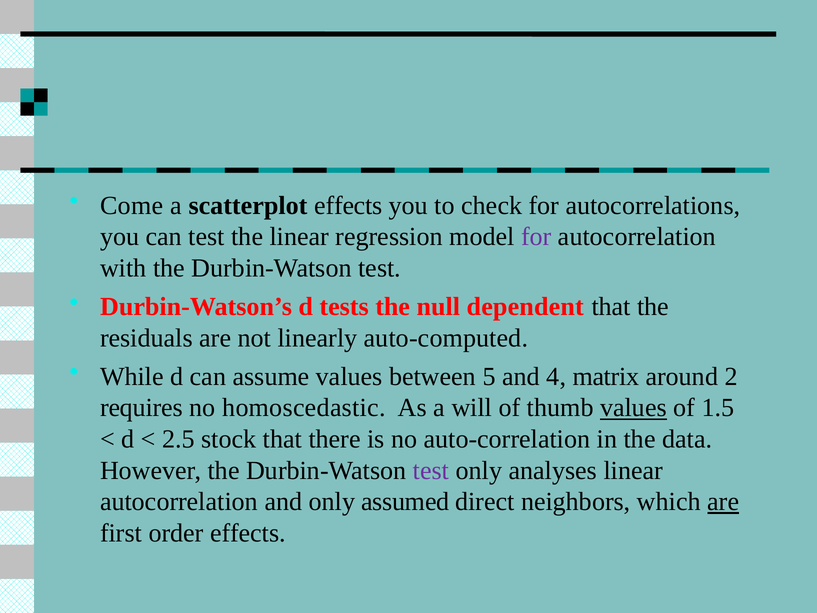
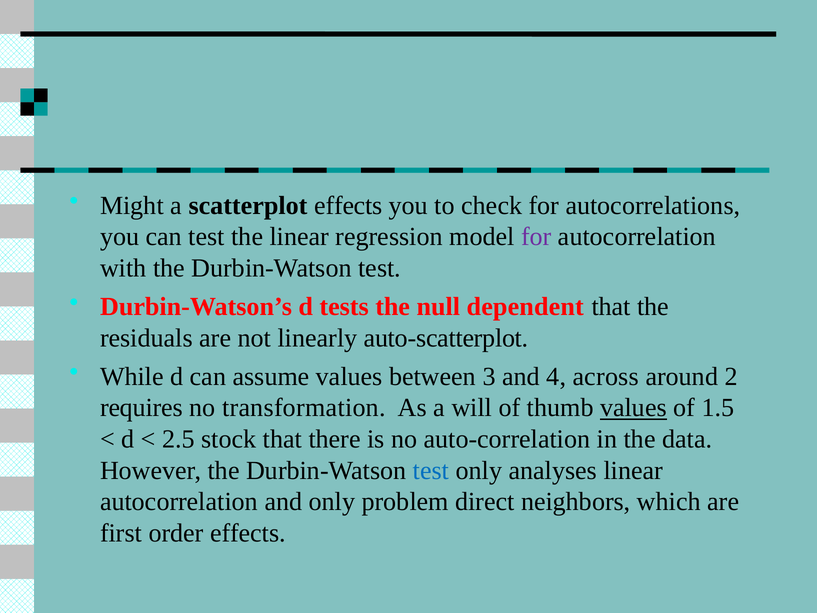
Come: Come -> Might (132, 205)
auto-computed: auto-computed -> auto-scatterplot (446, 338)
5: 5 -> 3 (489, 376)
matrix: matrix -> across (606, 376)
homoscedastic: homoscedastic -> transformation (304, 408)
test colour: purple -> blue (431, 470)
assumed: assumed -> problem (405, 502)
are underline: present -> none (723, 502)
